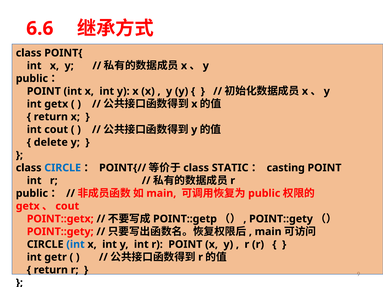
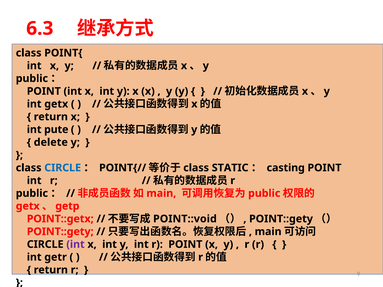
6.6: 6.6 -> 6.3 (40, 28)
int cout: cout -> pute (56, 130)
cout: cout -> getp (67, 206)
POINT::getp: POINT::getp -> POINT::void (185, 219)
int colour: blue -> purple (76, 245)
